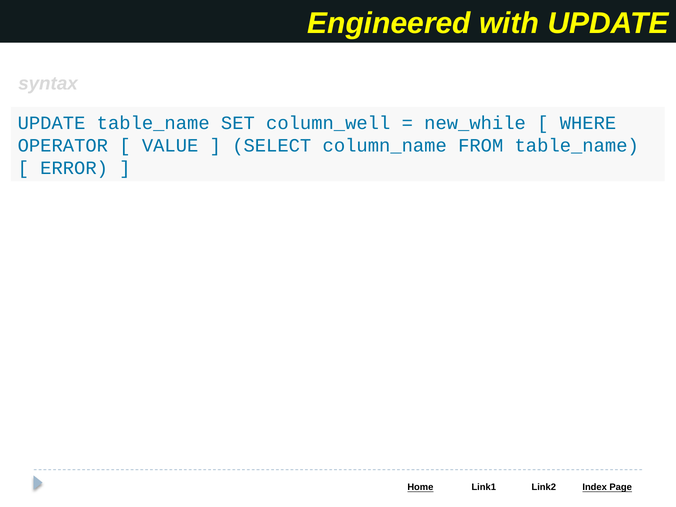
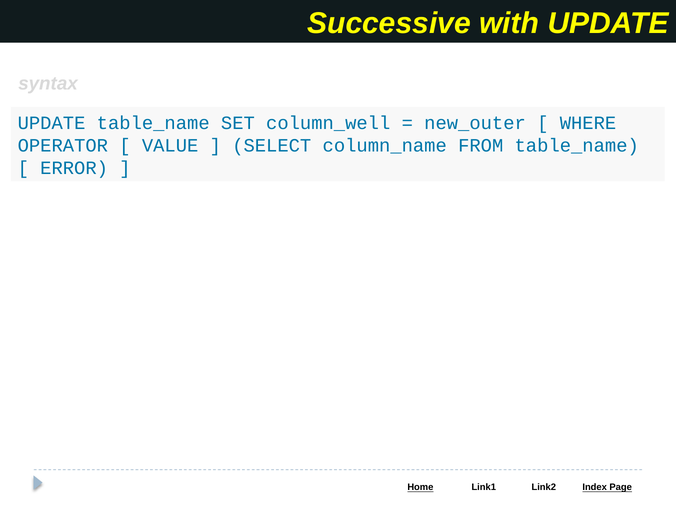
Engineered: Engineered -> Successive (389, 23)
new_while: new_while -> new_outer (475, 123)
